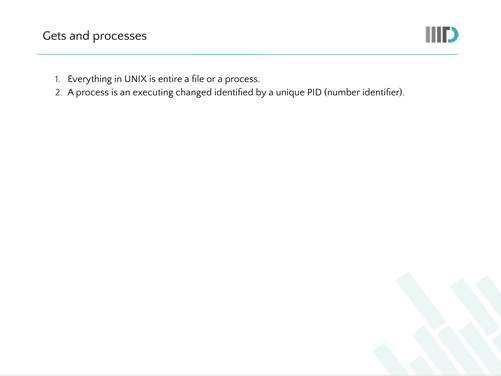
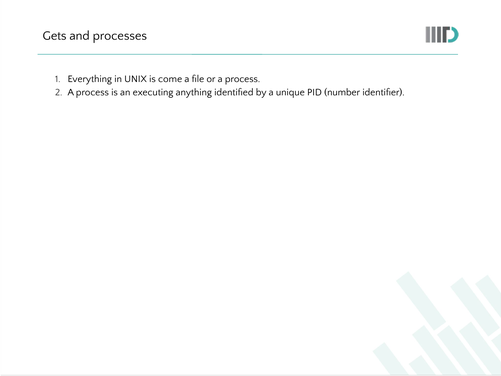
entire: entire -> come (170, 79)
changed: changed -> anything (194, 92)
